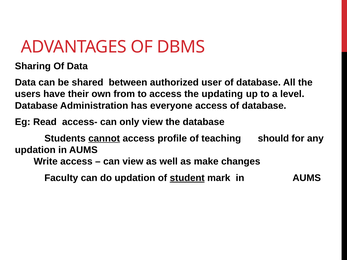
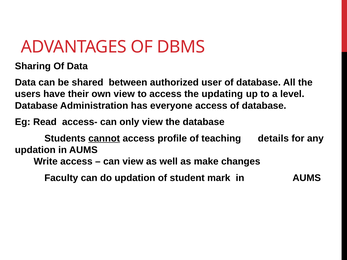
own from: from -> view (124, 94)
should: should -> details (273, 139)
student underline: present -> none (187, 178)
